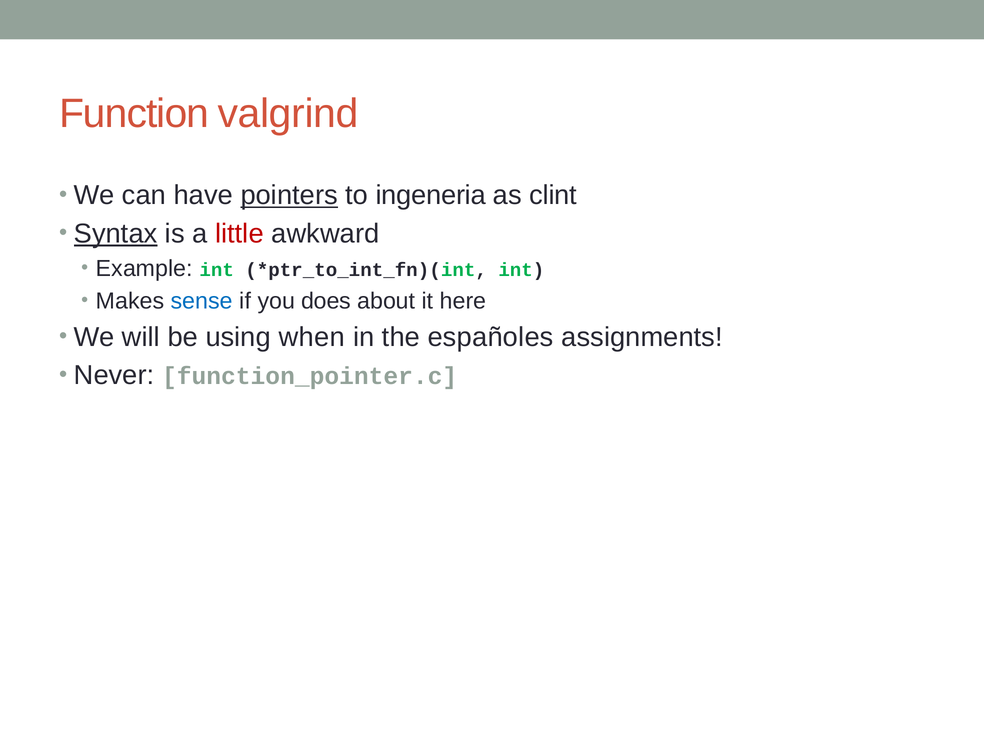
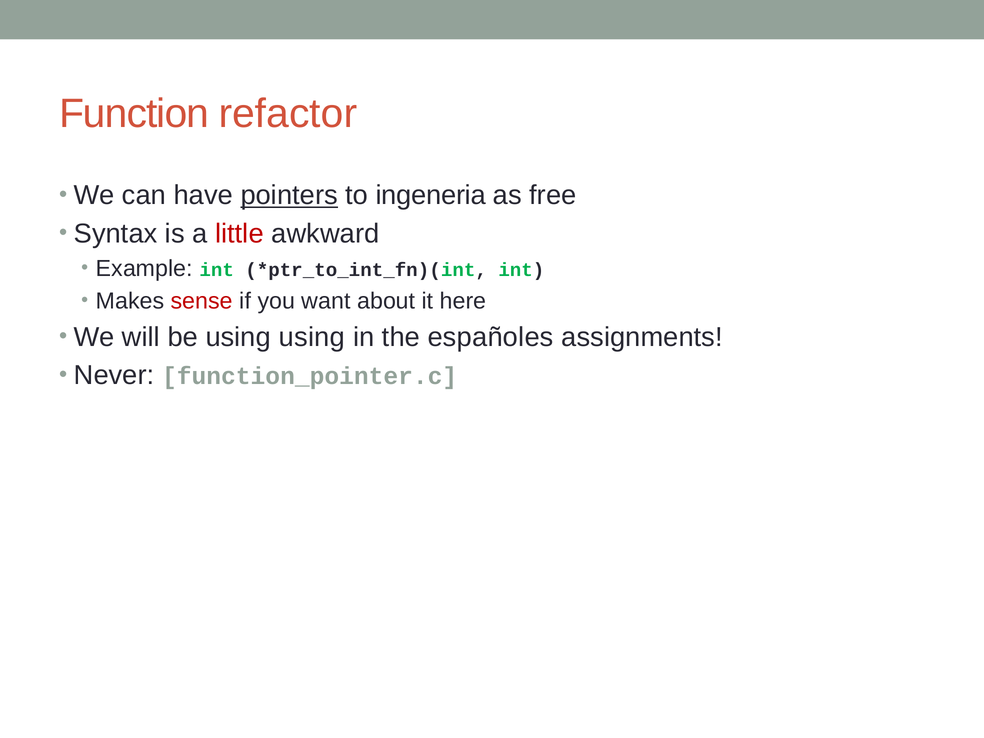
valgrind: valgrind -> refactor (288, 114)
clint: clint -> free (553, 195)
Syntax underline: present -> none (116, 234)
sense colour: blue -> red (202, 301)
does: does -> want (326, 301)
using when: when -> using (312, 337)
